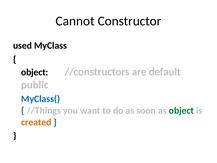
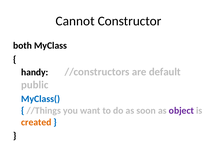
used: used -> both (22, 46)
object: object -> handy (35, 72)
object colour: green -> purple (181, 110)
